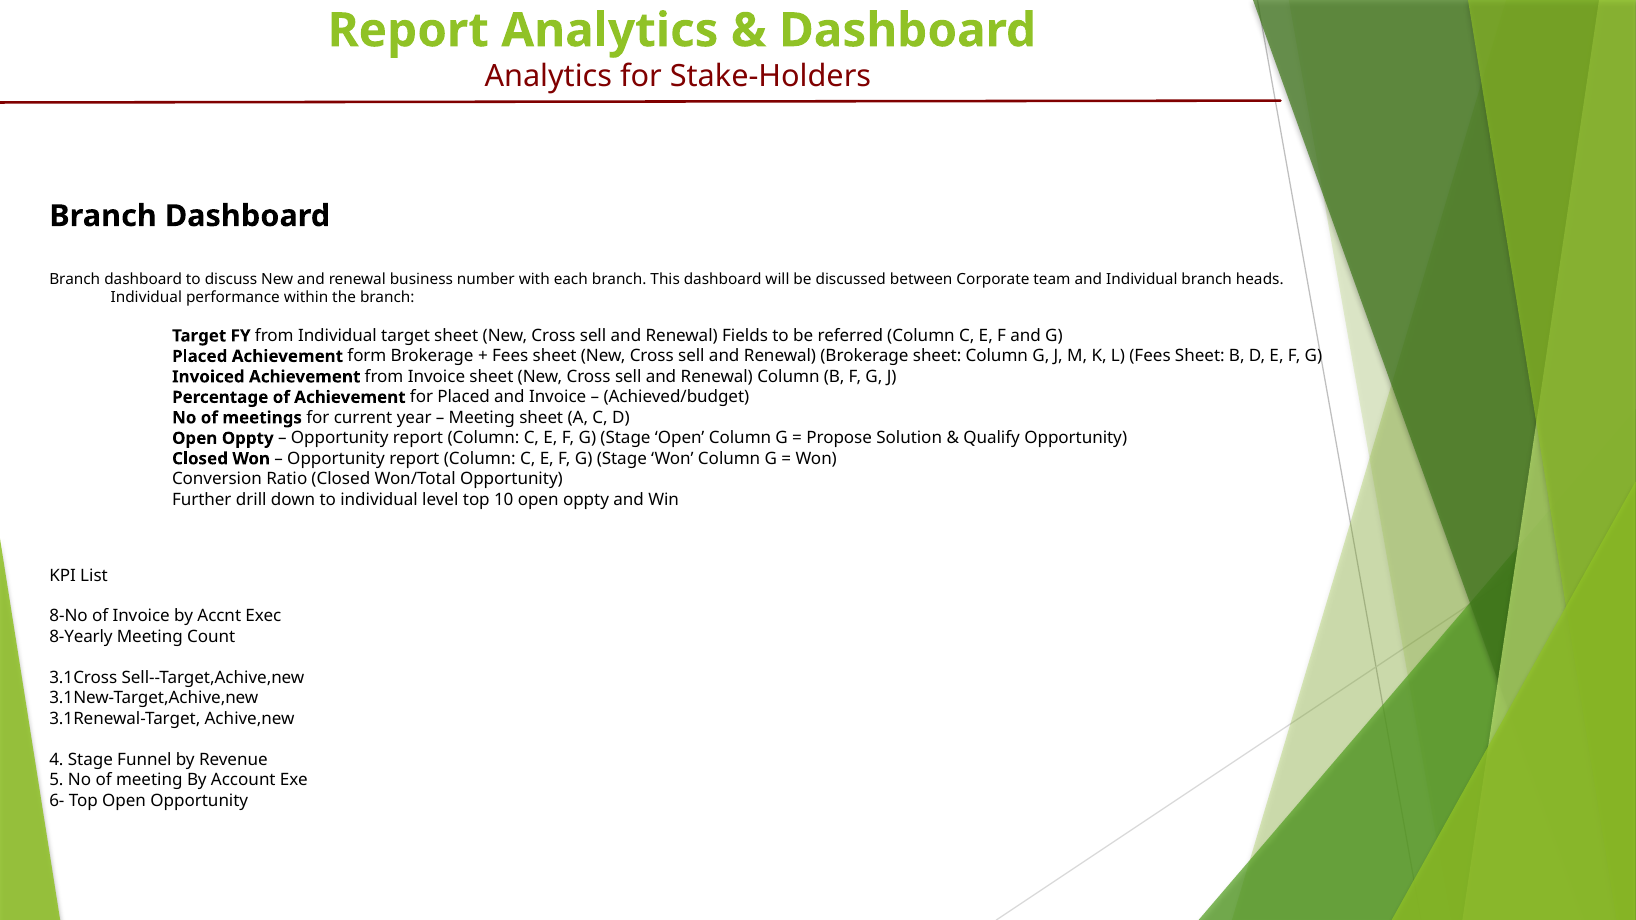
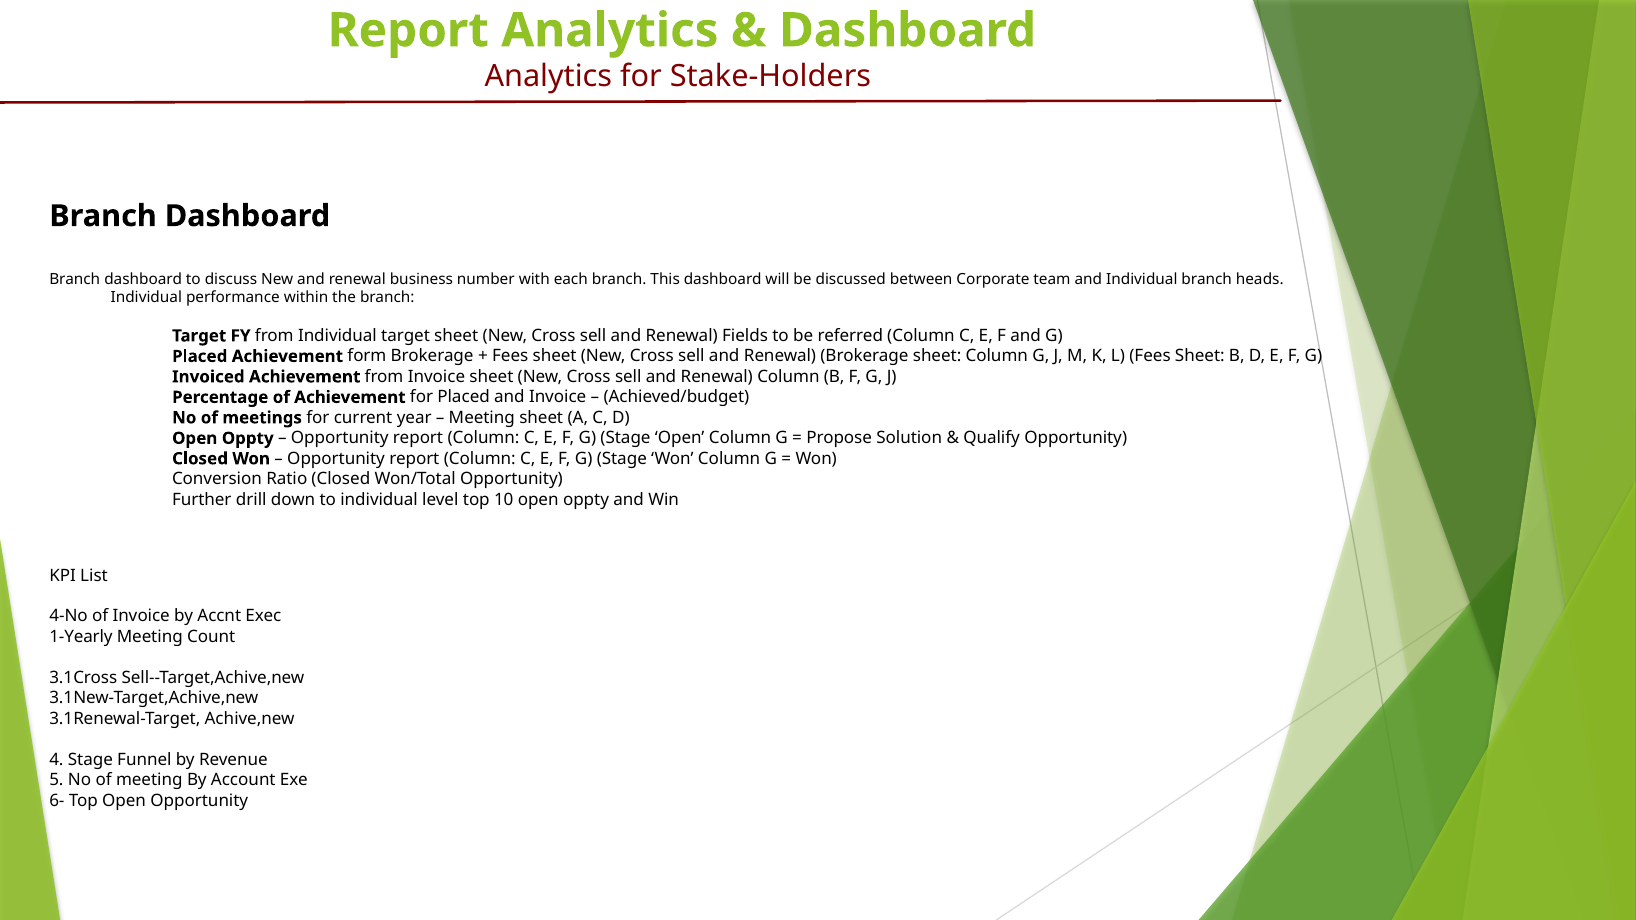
8-No: 8-No -> 4-No (69, 617)
8-Yearly: 8-Yearly -> 1-Yearly (81, 637)
